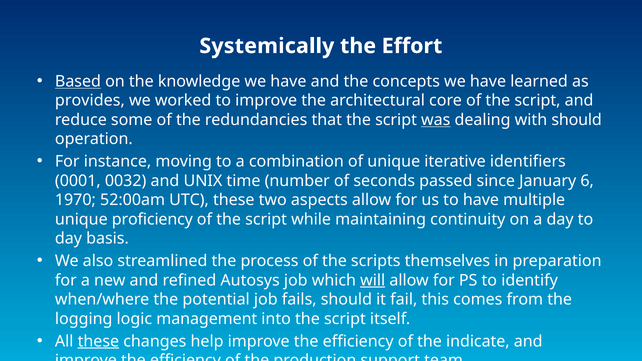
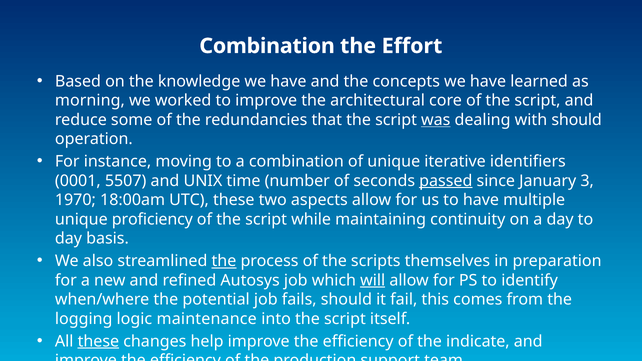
Systemically: Systemically -> Combination (267, 46)
Based underline: present -> none (78, 81)
provides: provides -> morning (90, 101)
0032: 0032 -> 5507 (126, 181)
passed underline: none -> present (446, 181)
6: 6 -> 3 (587, 181)
52:00am: 52:00am -> 18:00am (133, 200)
the underline: none -> present (224, 261)
management: management -> maintenance (207, 319)
